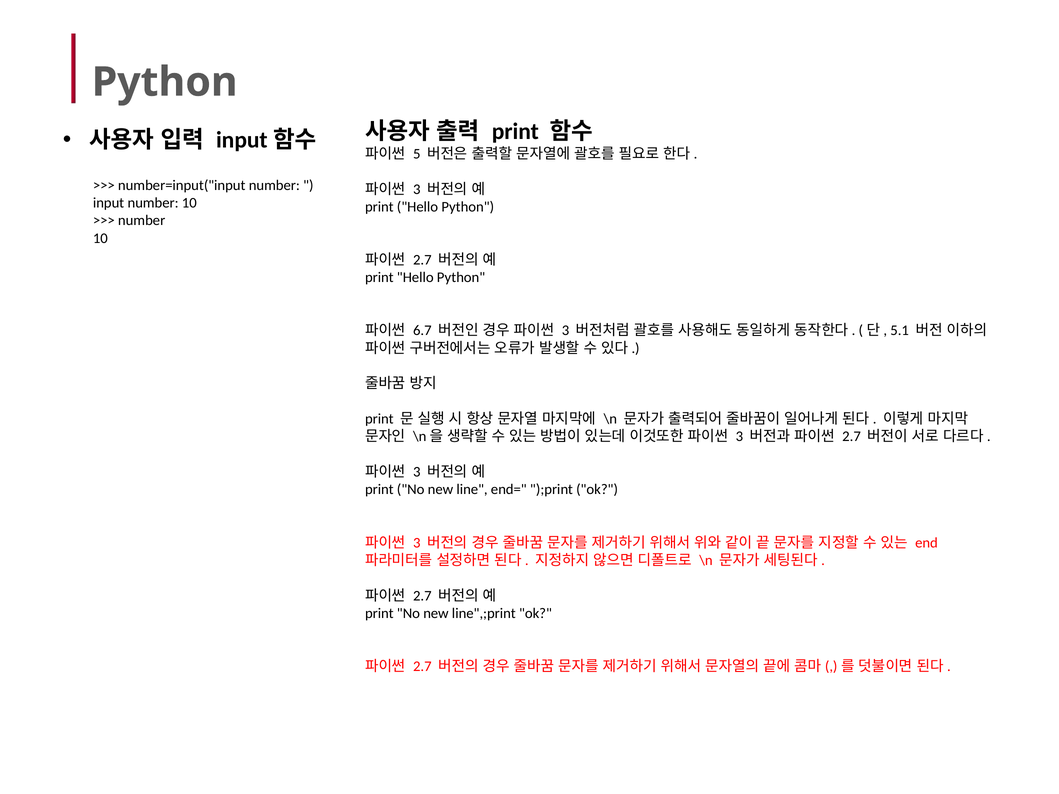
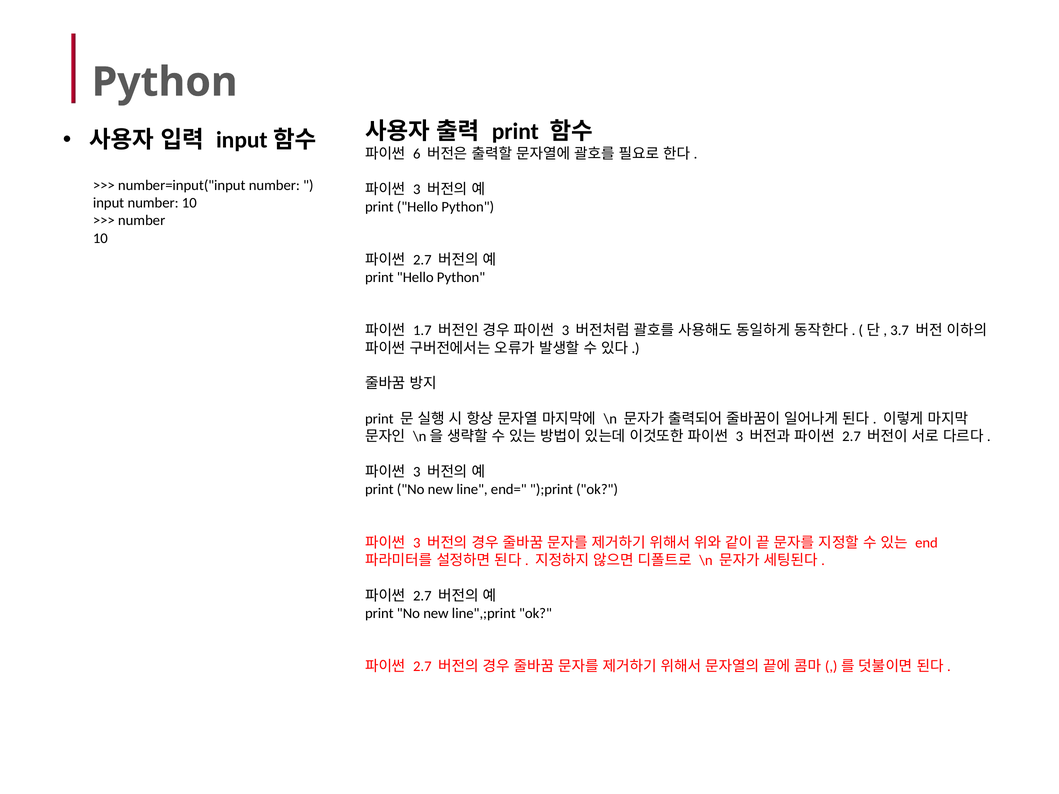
5: 5 -> 6 (417, 154)
6.7: 6.7 -> 1.7 (422, 331)
5.1: 5.1 -> 3.7 (900, 331)
